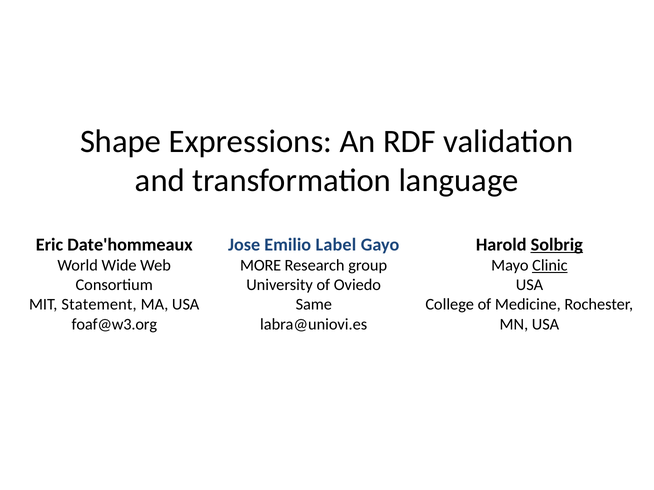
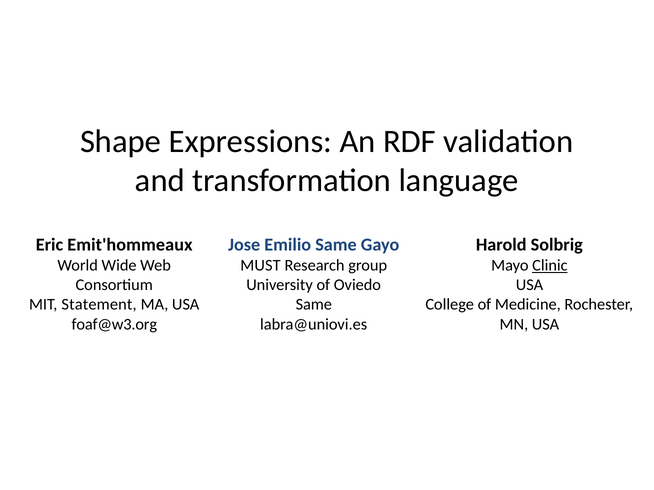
Date'hommeaux: Date'hommeaux -> Emit'hommeaux (130, 245)
Emilio Label: Label -> Same (336, 245)
Solbrig underline: present -> none (557, 245)
MORE: MORE -> MUST (260, 266)
